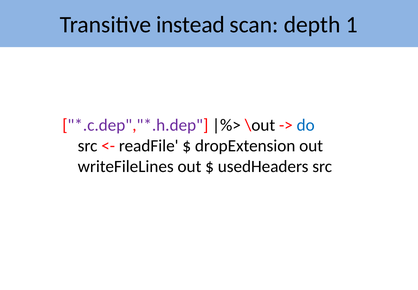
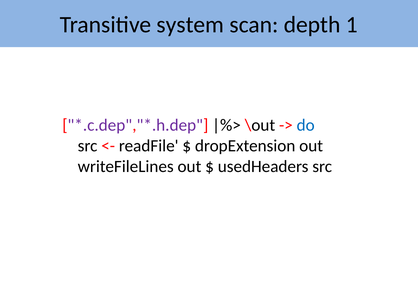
instead: instead -> system (190, 25)
